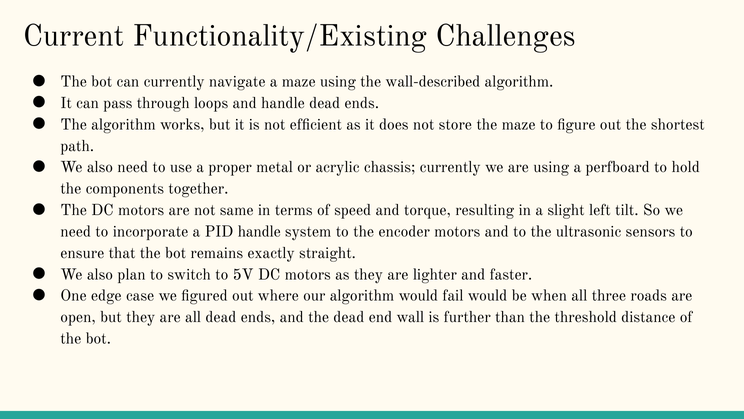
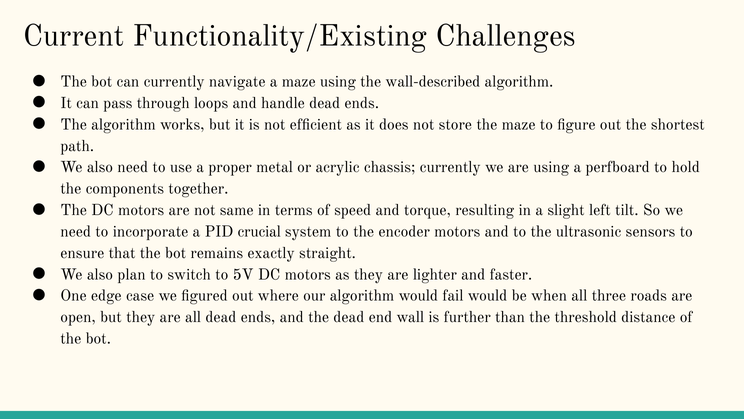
PID handle: handle -> crucial (259, 231)
